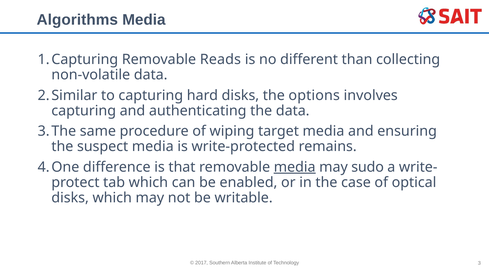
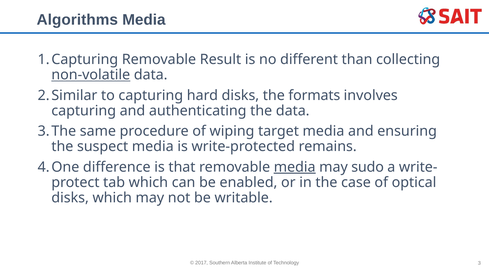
Reads: Reads -> Result (220, 60)
non-volatile underline: none -> present (91, 75)
options: options -> formats (314, 95)
